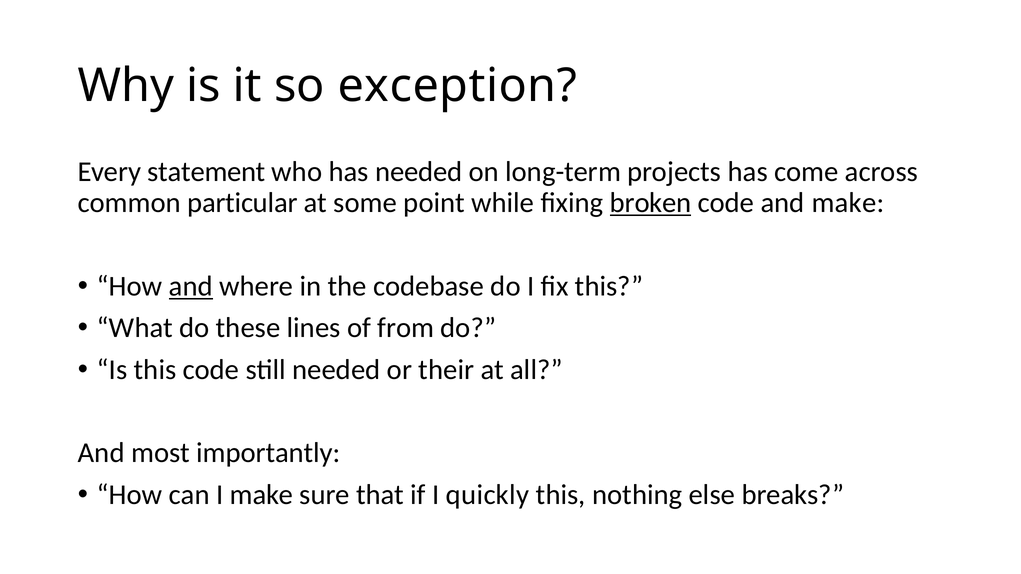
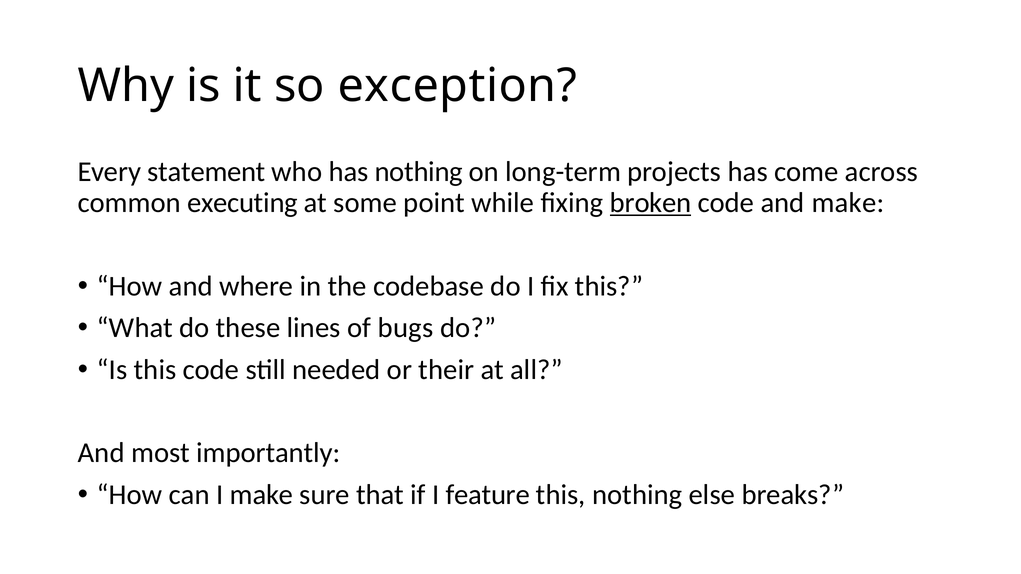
has needed: needed -> nothing (419, 172)
particular: particular -> executing (243, 203)
and underline: present -> none (191, 286)
from: from -> bugs (406, 328)
quickly: quickly -> feature (488, 495)
